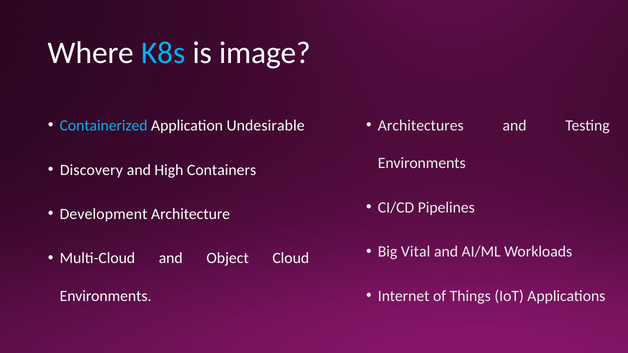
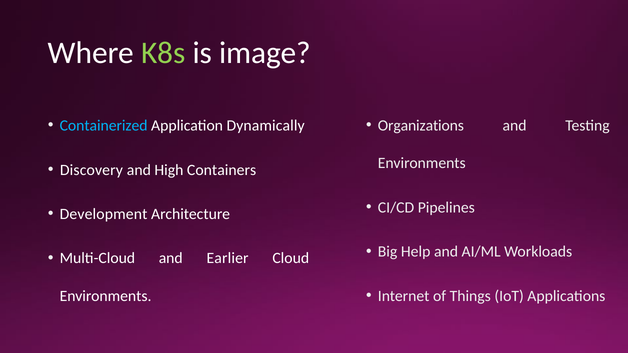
K8s colour: light blue -> light green (163, 53)
Undesirable: Undesirable -> Dynamically (266, 126)
Architectures: Architectures -> Organizations (421, 126)
Vital: Vital -> Help (416, 252)
Object: Object -> Earlier (228, 258)
